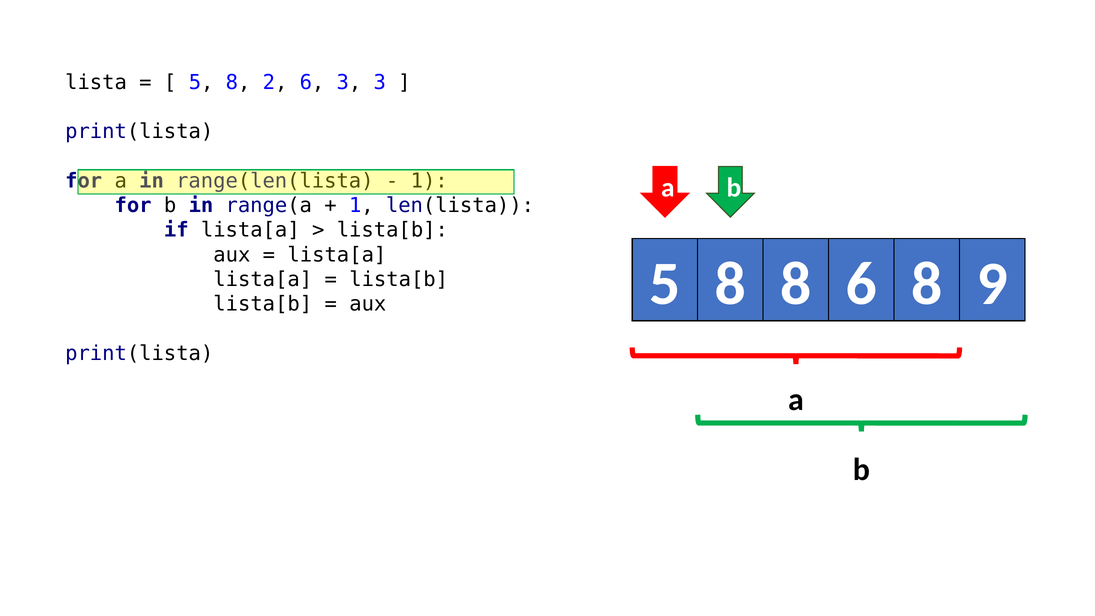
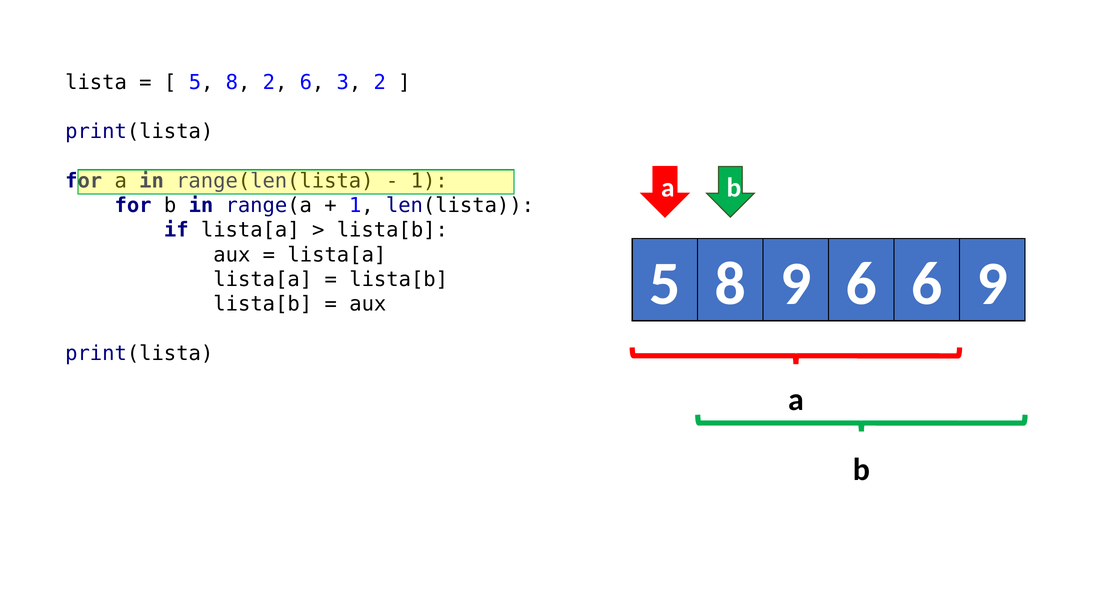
3 3: 3 -> 2 (380, 82)
8 8: 8 -> 9 (796, 284)
6 8: 8 -> 6 (927, 284)
